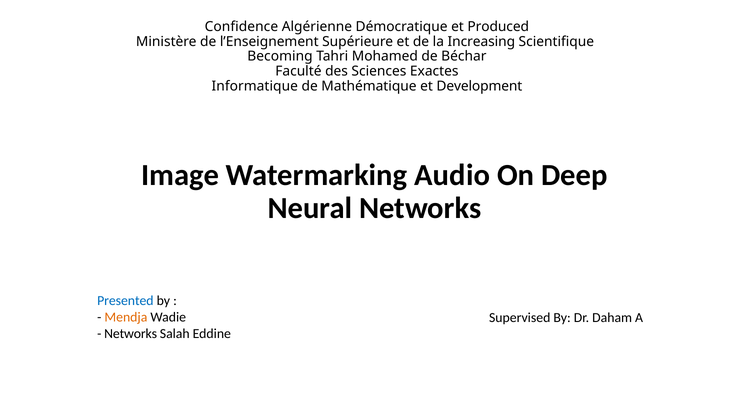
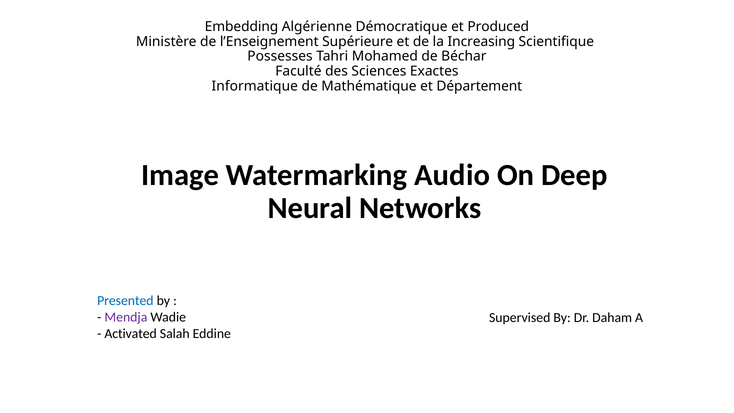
Confidence: Confidence -> Embedding (242, 27)
Becoming: Becoming -> Possesses (280, 56)
Development: Development -> Département (479, 86)
Mendja colour: orange -> purple (126, 317)
Networks: Networks -> Activated (131, 334)
